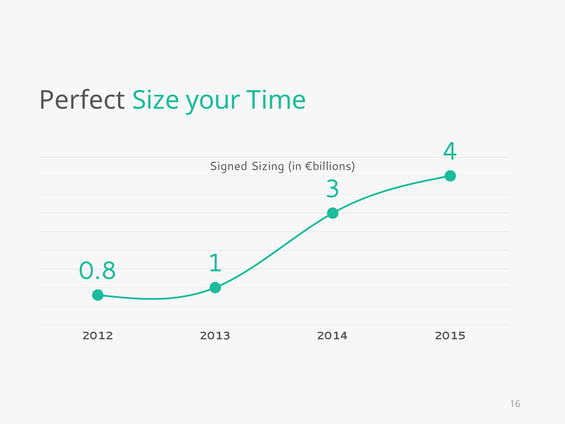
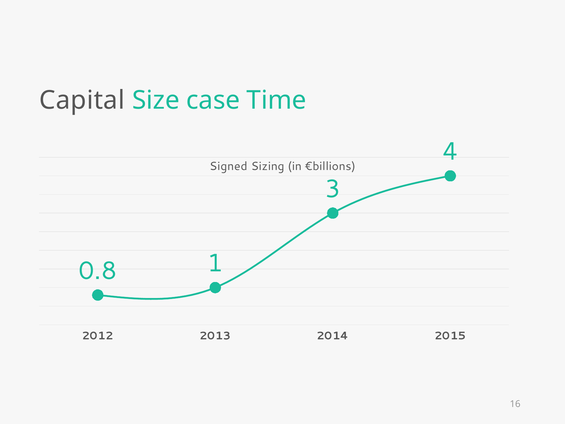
Perfect: Perfect -> Capital (82, 100)
your: your -> case (213, 100)
